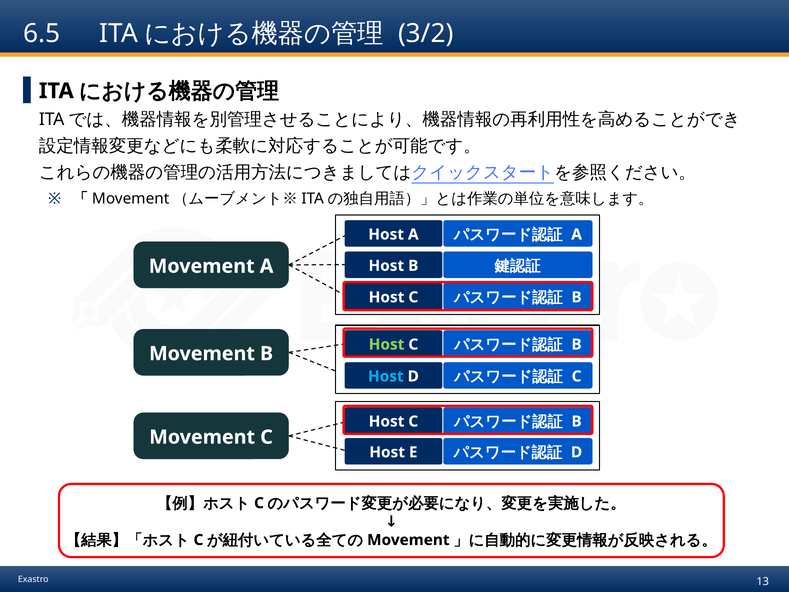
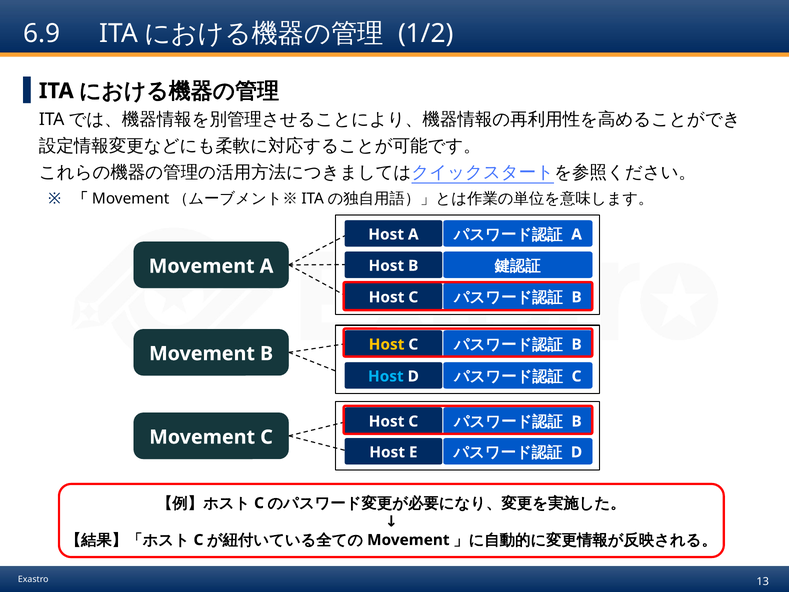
6.5: 6.5 -> 6.9 (42, 34)
3/2: 3/2 -> 1/2 (426, 34)
Host colour: light green -> yellow (387, 344)
